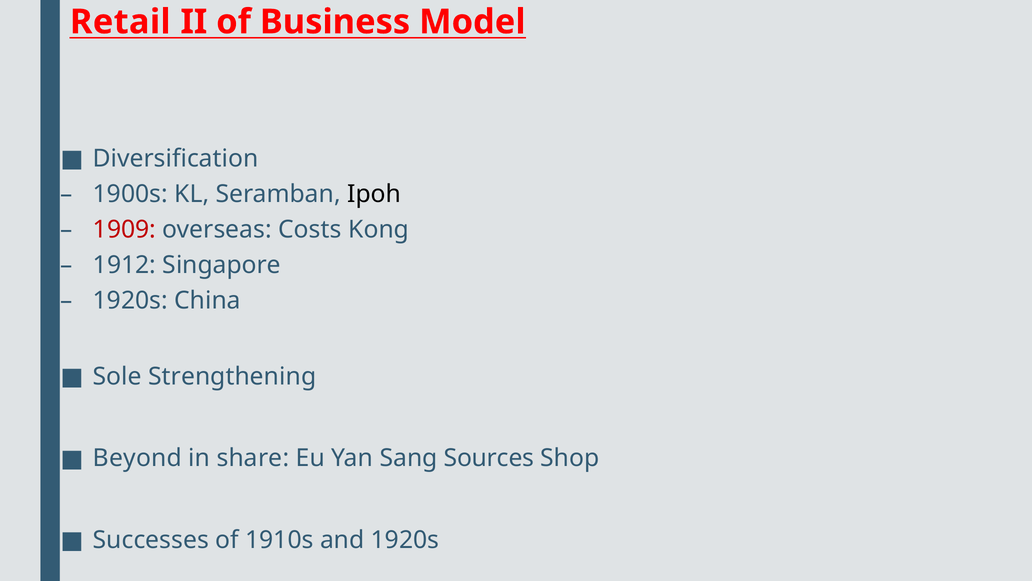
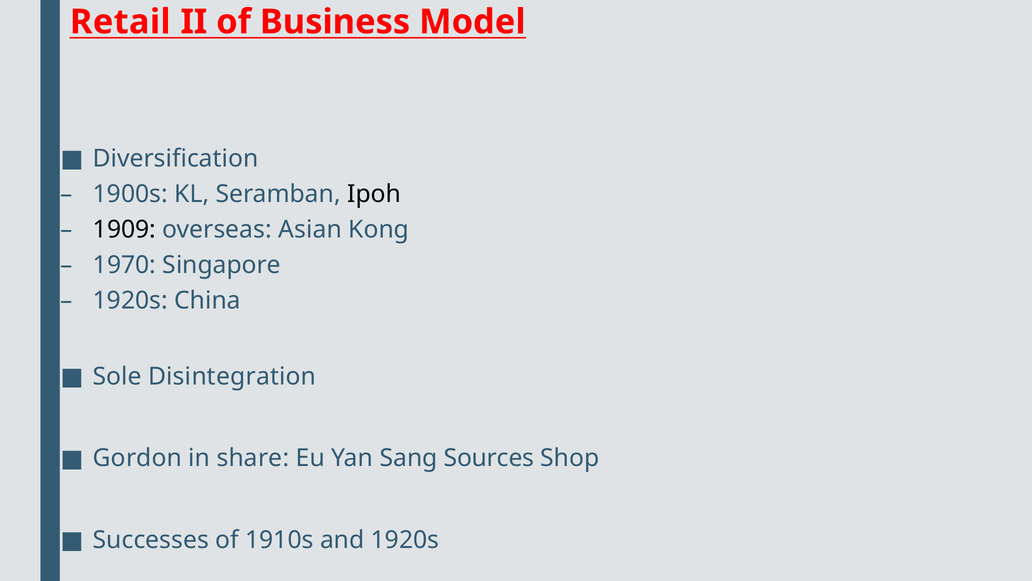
1909 colour: red -> black (124, 229)
Costs: Costs -> Asian (310, 229)
1912: 1912 -> 1970 (124, 265)
Strengthening: Strengthening -> Disintegration (232, 376)
Beyond: Beyond -> Gordon (137, 458)
